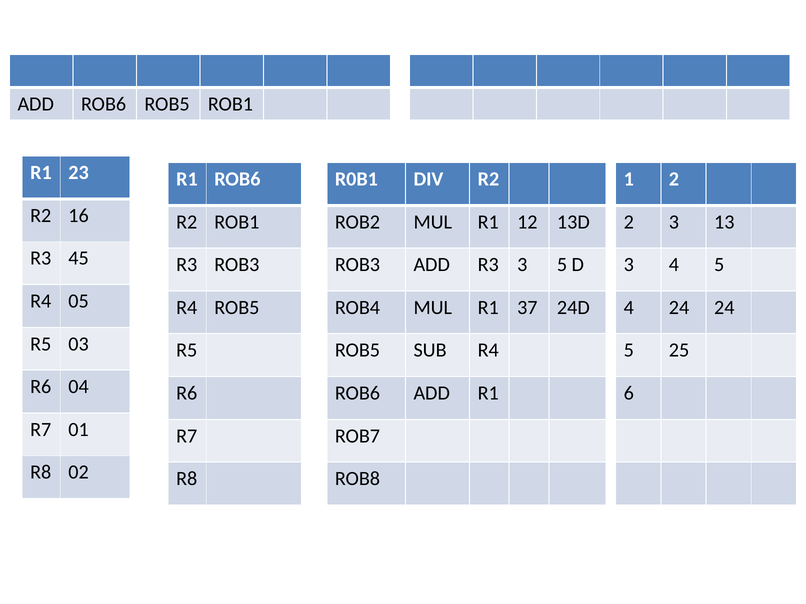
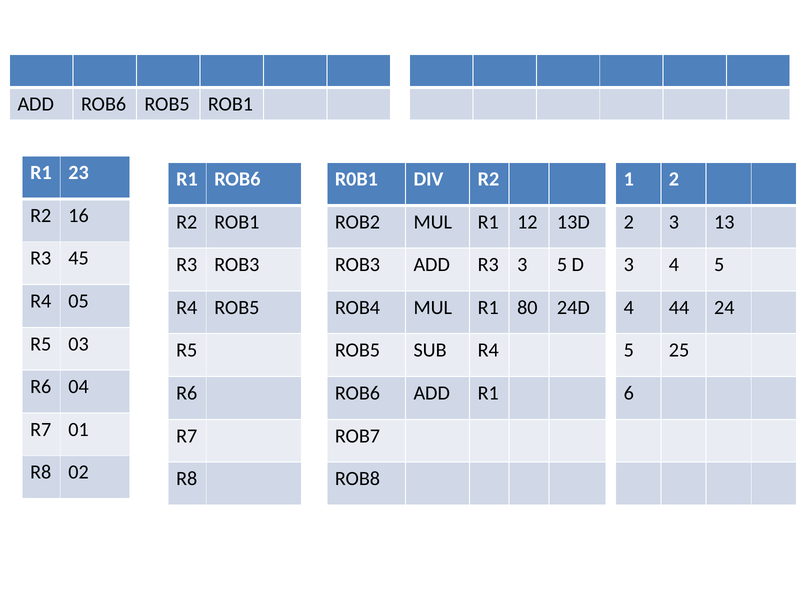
37: 37 -> 80 (527, 308)
4 24: 24 -> 44 (679, 308)
